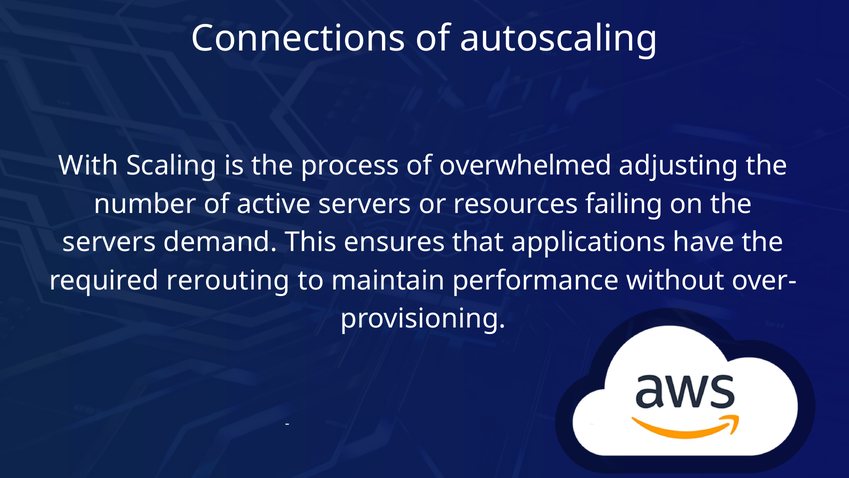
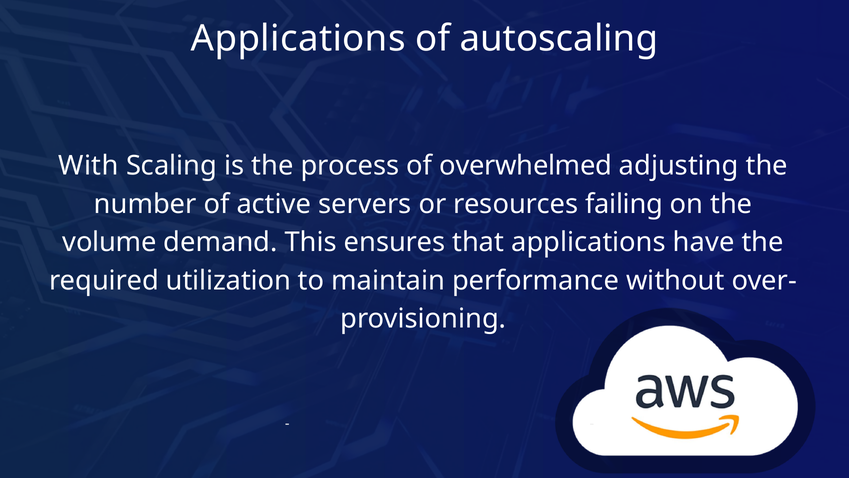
Connections: Connections -> Applications (298, 39)
servers: servers -> volume (110, 242)
rerouting: rerouting -> utilization (228, 280)
